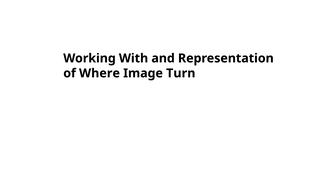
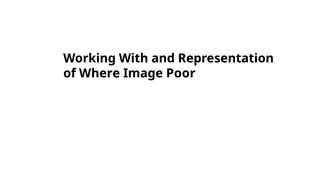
Turn: Turn -> Poor (181, 73)
